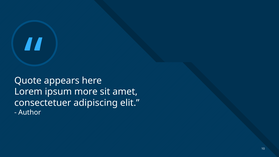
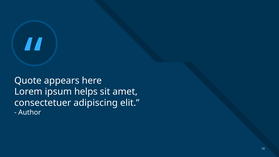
more: more -> helps (86, 92)
